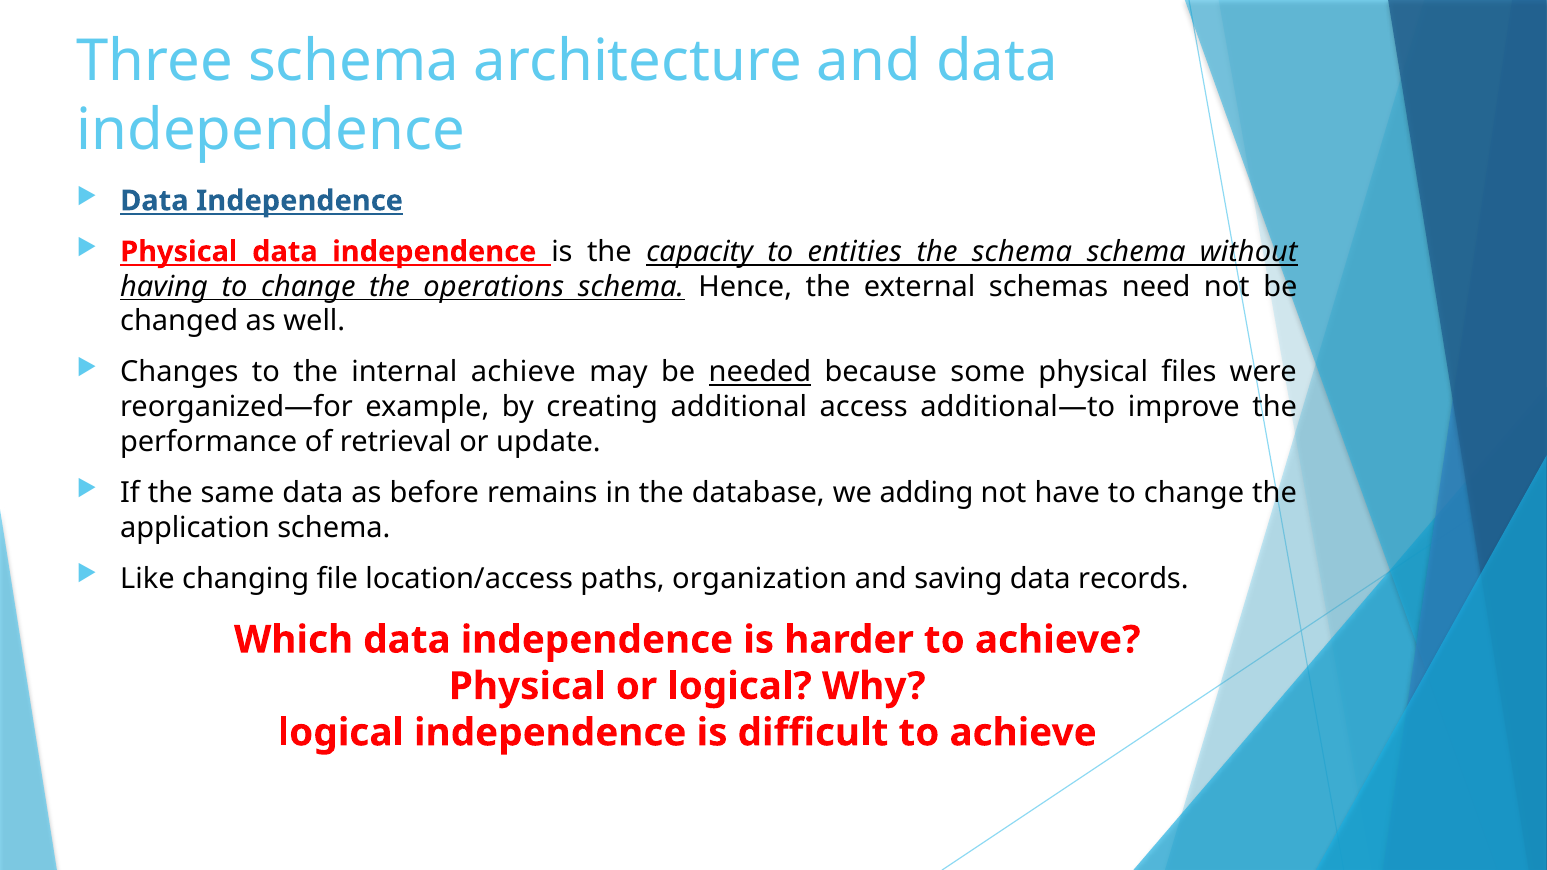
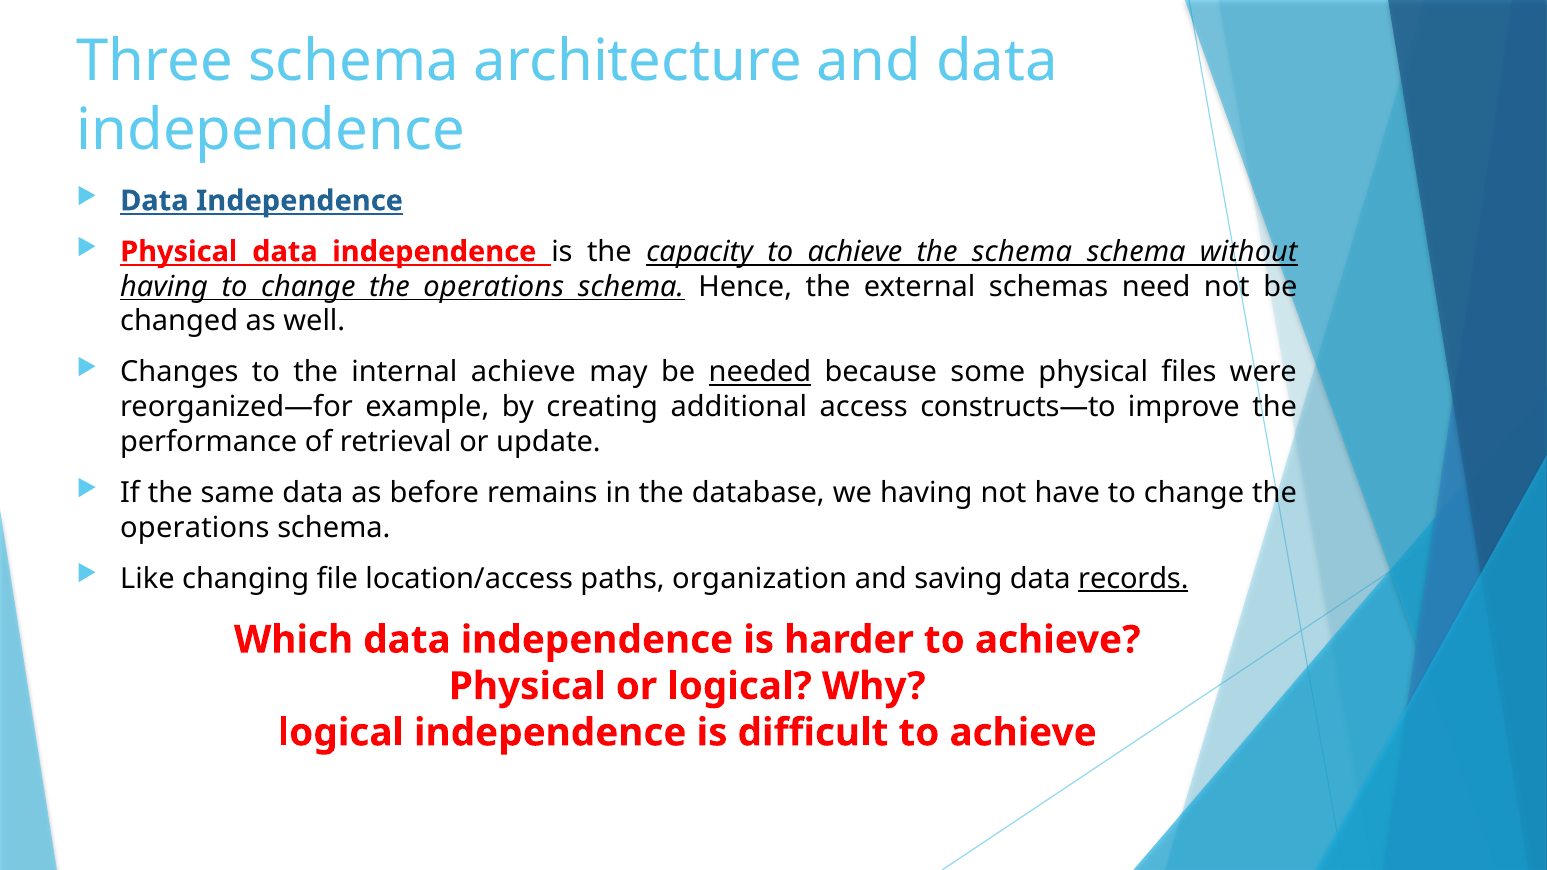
capacity to entities: entities -> achieve (855, 252)
additional—to: additional—to -> constructs—to (1018, 407)
we adding: adding -> having (926, 493)
application: application -> operations (195, 528)
records underline: none -> present (1133, 579)
